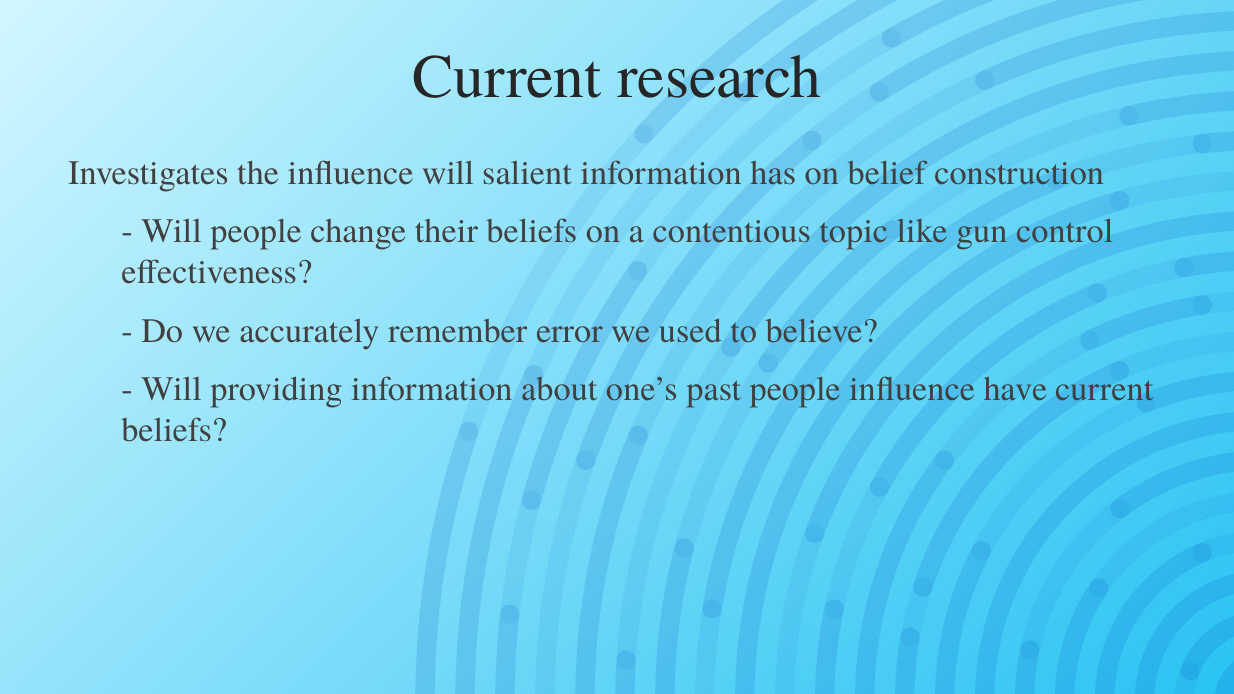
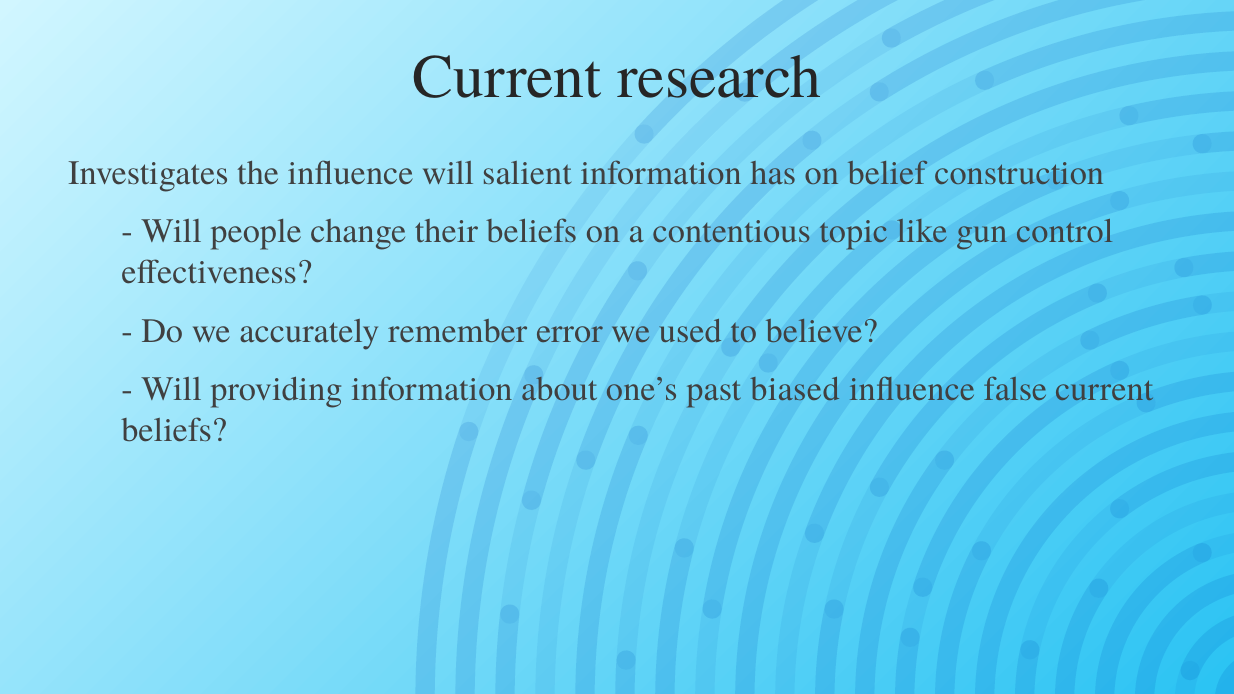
past people: people -> biased (795, 389)
have: have -> false (1015, 389)
